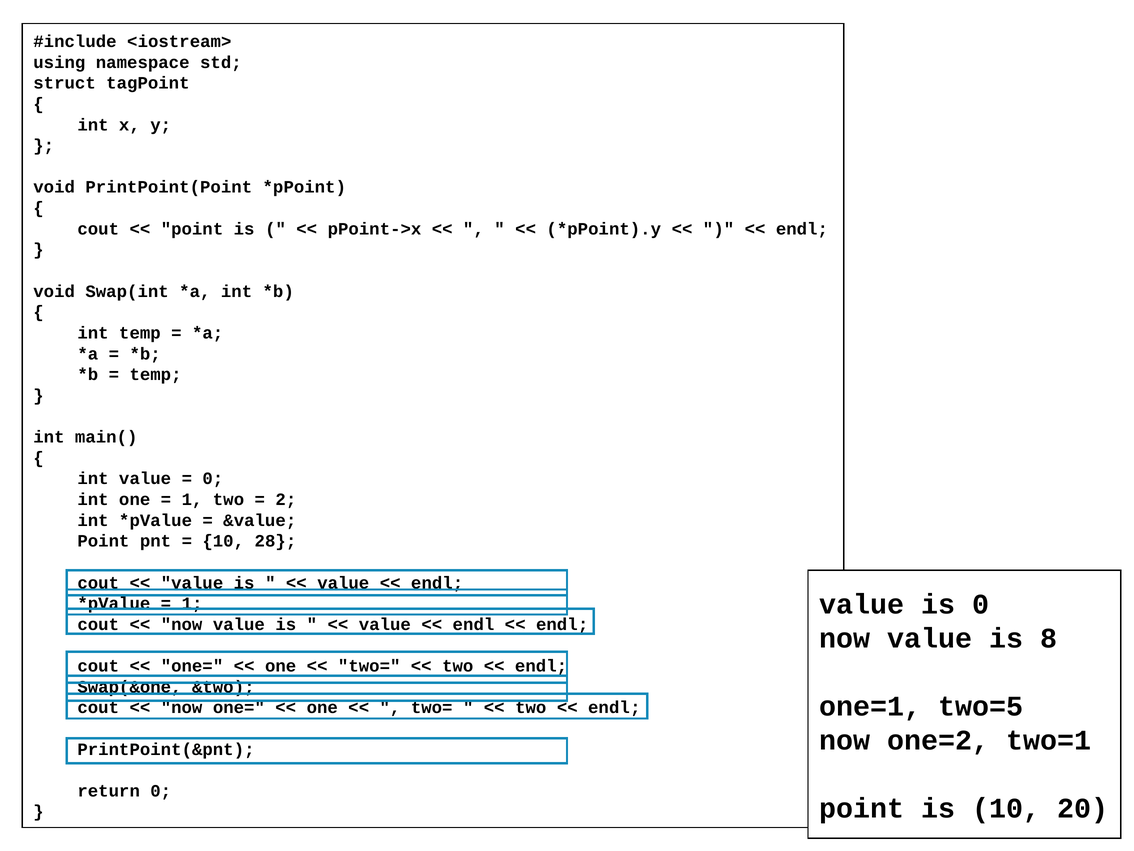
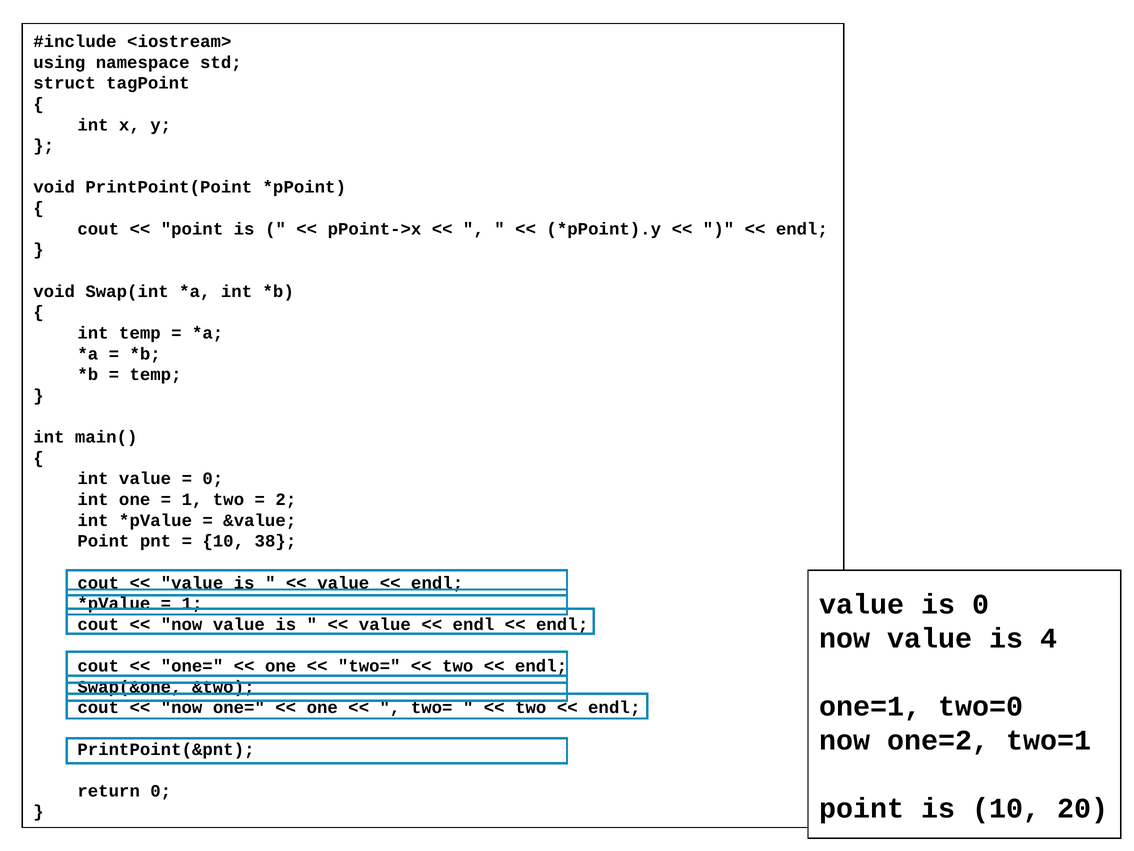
28: 28 -> 38 (275, 541)
8: 8 -> 4 (1049, 638)
two=5: two=5 -> two=0 (981, 706)
